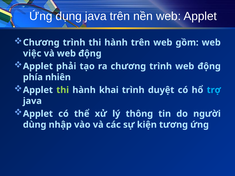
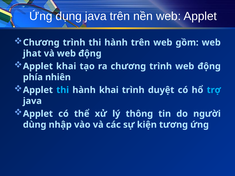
việc: việc -> jhat (32, 54)
Applet phải: phải -> khai (66, 66)
thi colour: light green -> light blue (63, 90)
